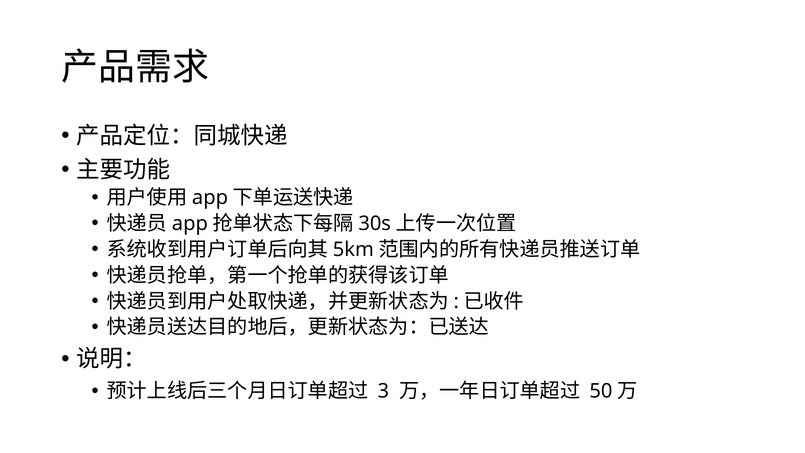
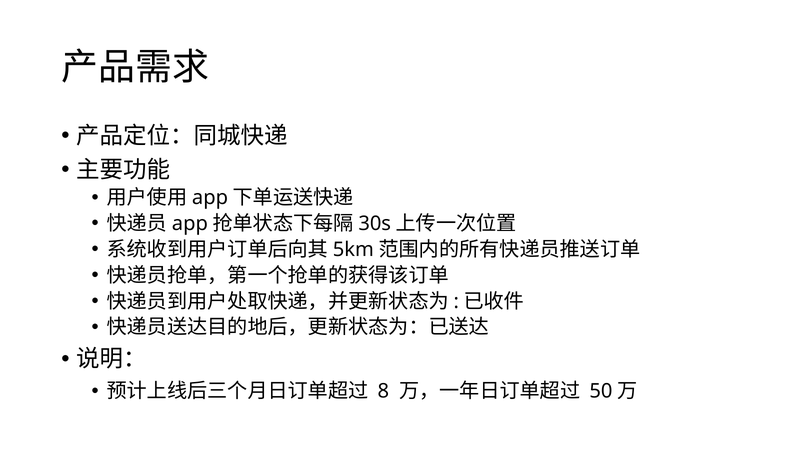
3: 3 -> 8 (383, 391)
